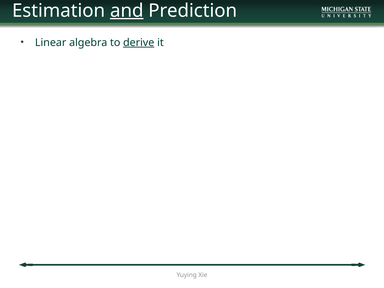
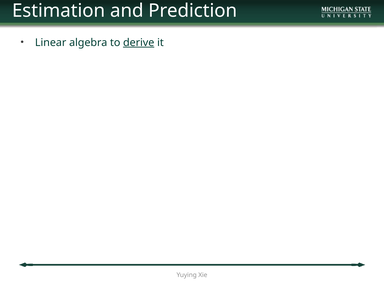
and underline: present -> none (127, 11)
